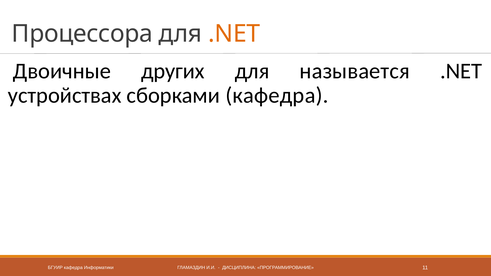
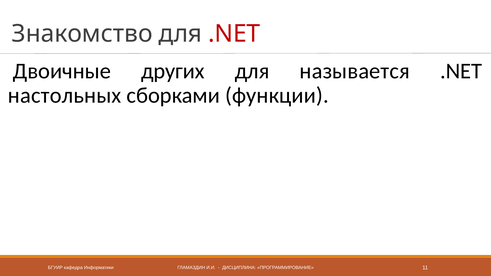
Процессора: Процессора -> Знакомство (82, 34)
.NET colour: orange -> red (234, 34)
устройствах: устройствах -> настольных (65, 95)
сборками кафедра: кафедра -> функции (277, 95)
